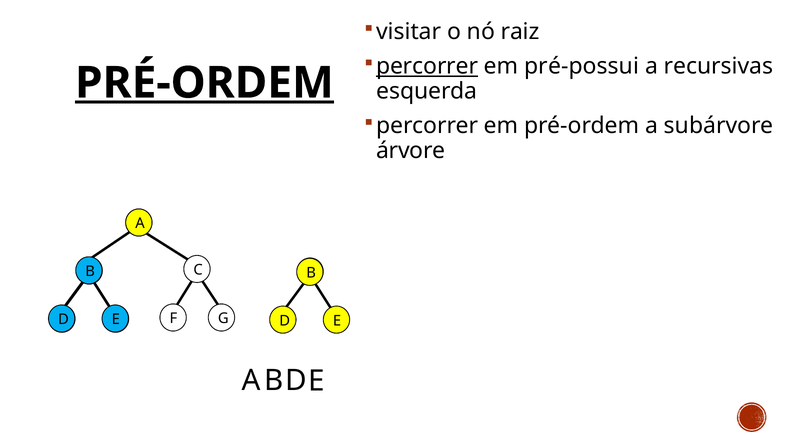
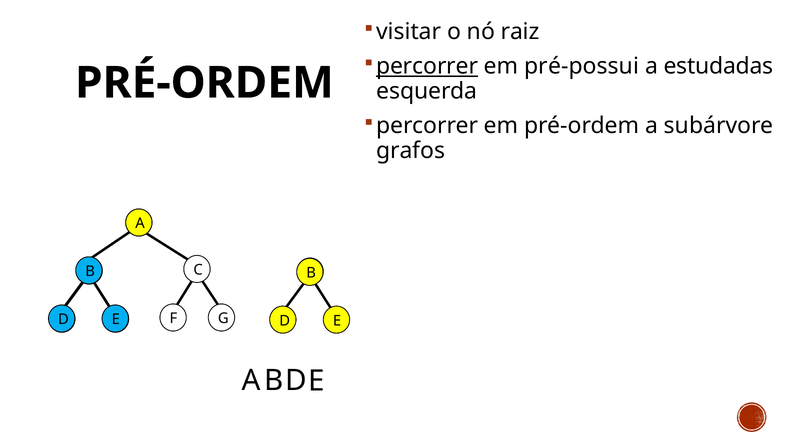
recursivas: recursivas -> estudadas (719, 66)
PRÉ-ORDEM underline: present -> none (204, 83)
árvore: árvore -> grafos (411, 151)
